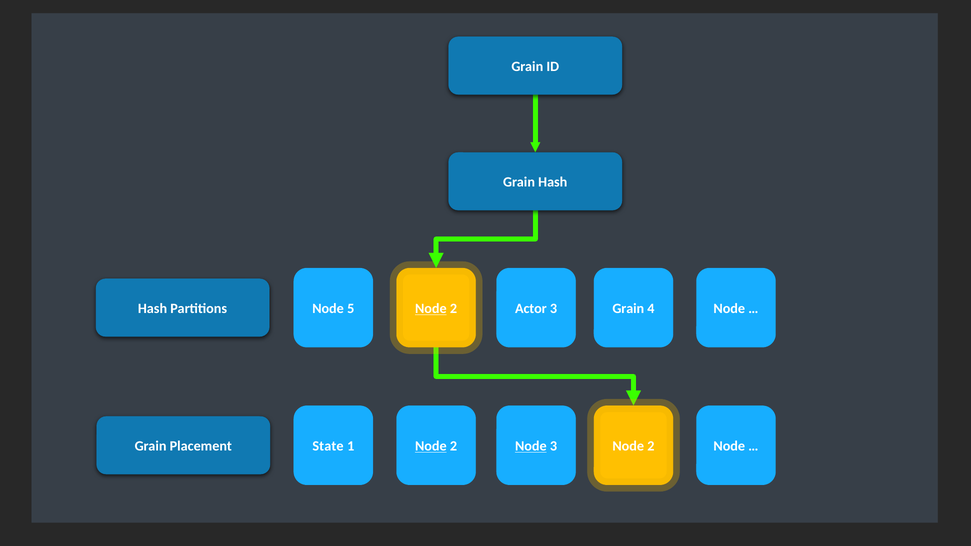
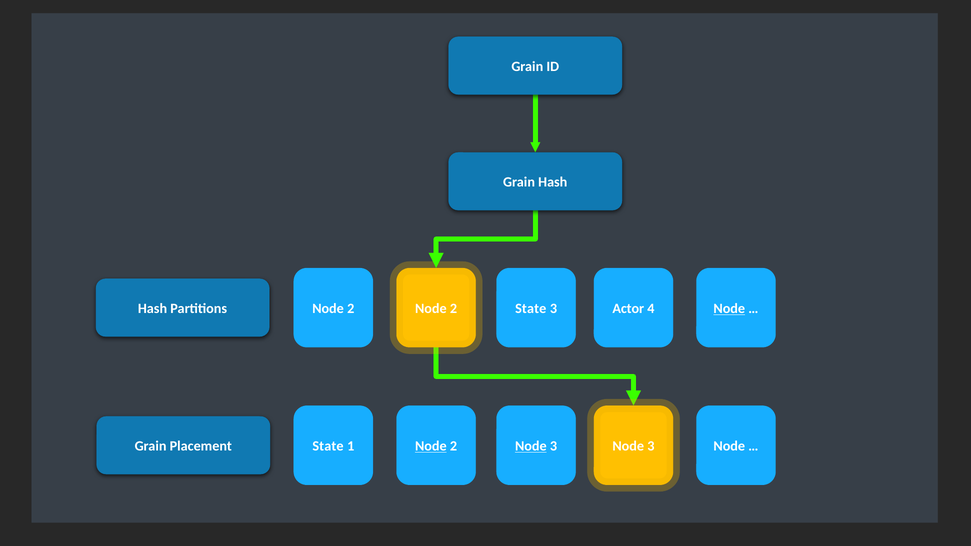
5: 5 -> 2 (351, 309)
Node underline: present -> none (431, 309)
Actor: Actor -> State (531, 309)
3 Grain: Grain -> Actor (628, 309)
Node underline: none -> present (729, 309)
1 Node 2: 2 -> 3 (651, 446)
